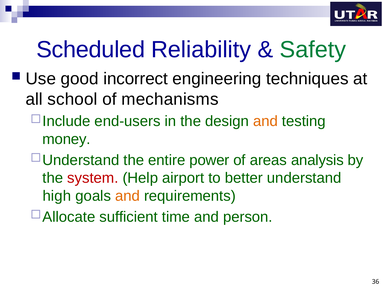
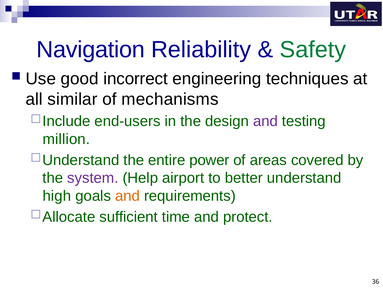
Scheduled: Scheduled -> Navigation (91, 50)
school: school -> similar (72, 99)
and colour: orange -> purple (265, 121)
money: money -> million (66, 139)
analysis: analysis -> covered (317, 160)
system colour: red -> purple (93, 178)
person: person -> protect (248, 216)
